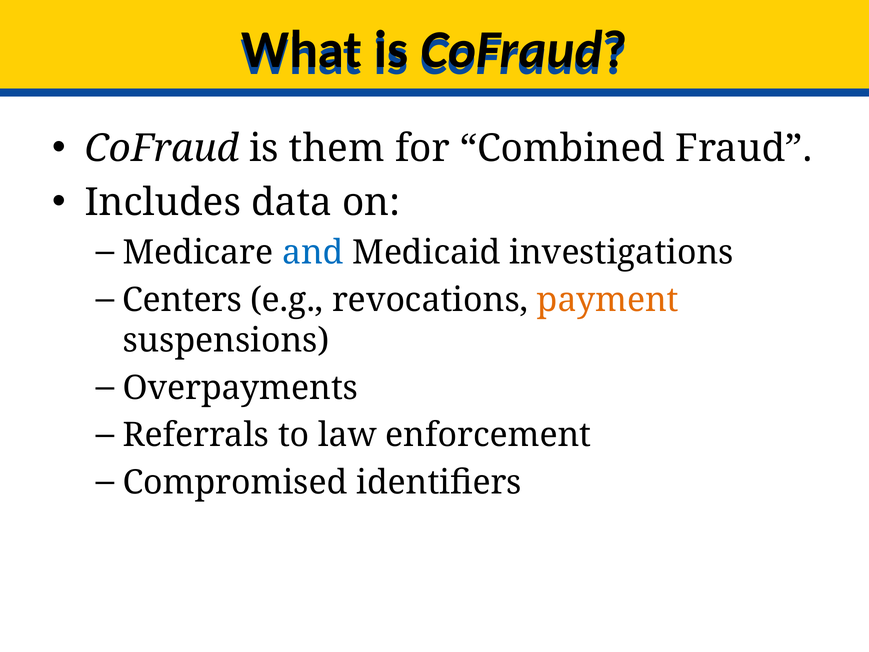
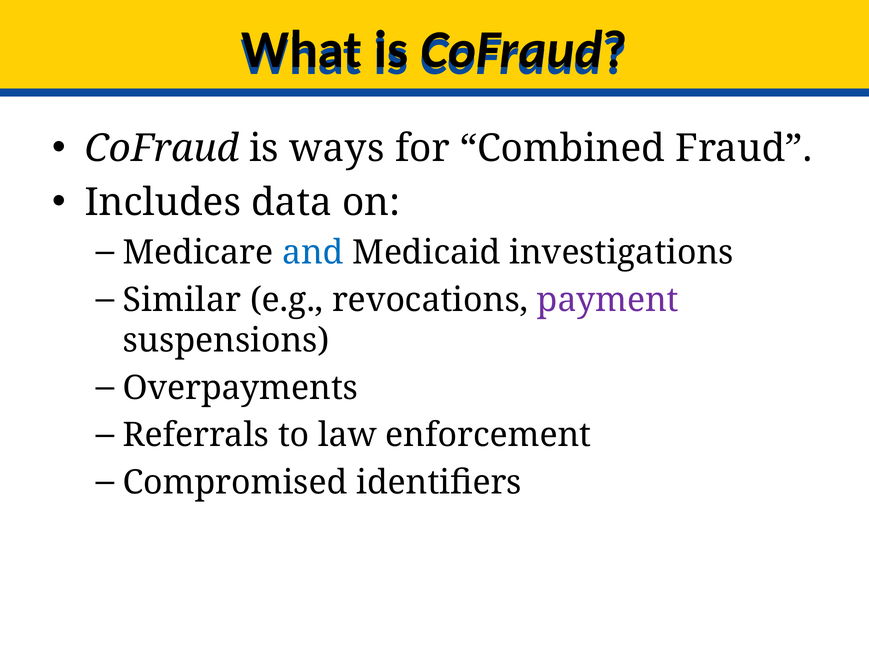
them: them -> ways (337, 148)
Centers: Centers -> Similar (182, 300)
payment colour: orange -> purple (608, 300)
